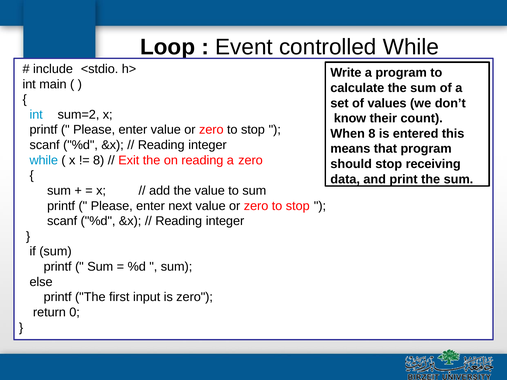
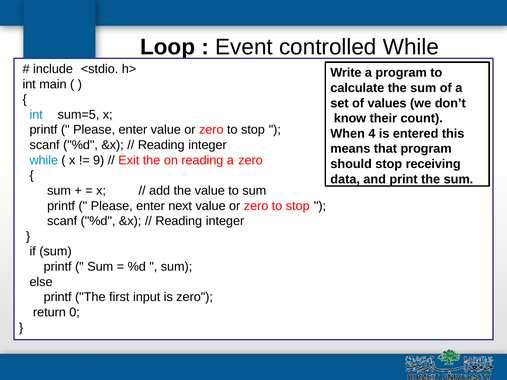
sum=2: sum=2 -> sum=5 (78, 115)
When 8: 8 -> 4 (372, 134)
8: 8 -> 9 (99, 160)
